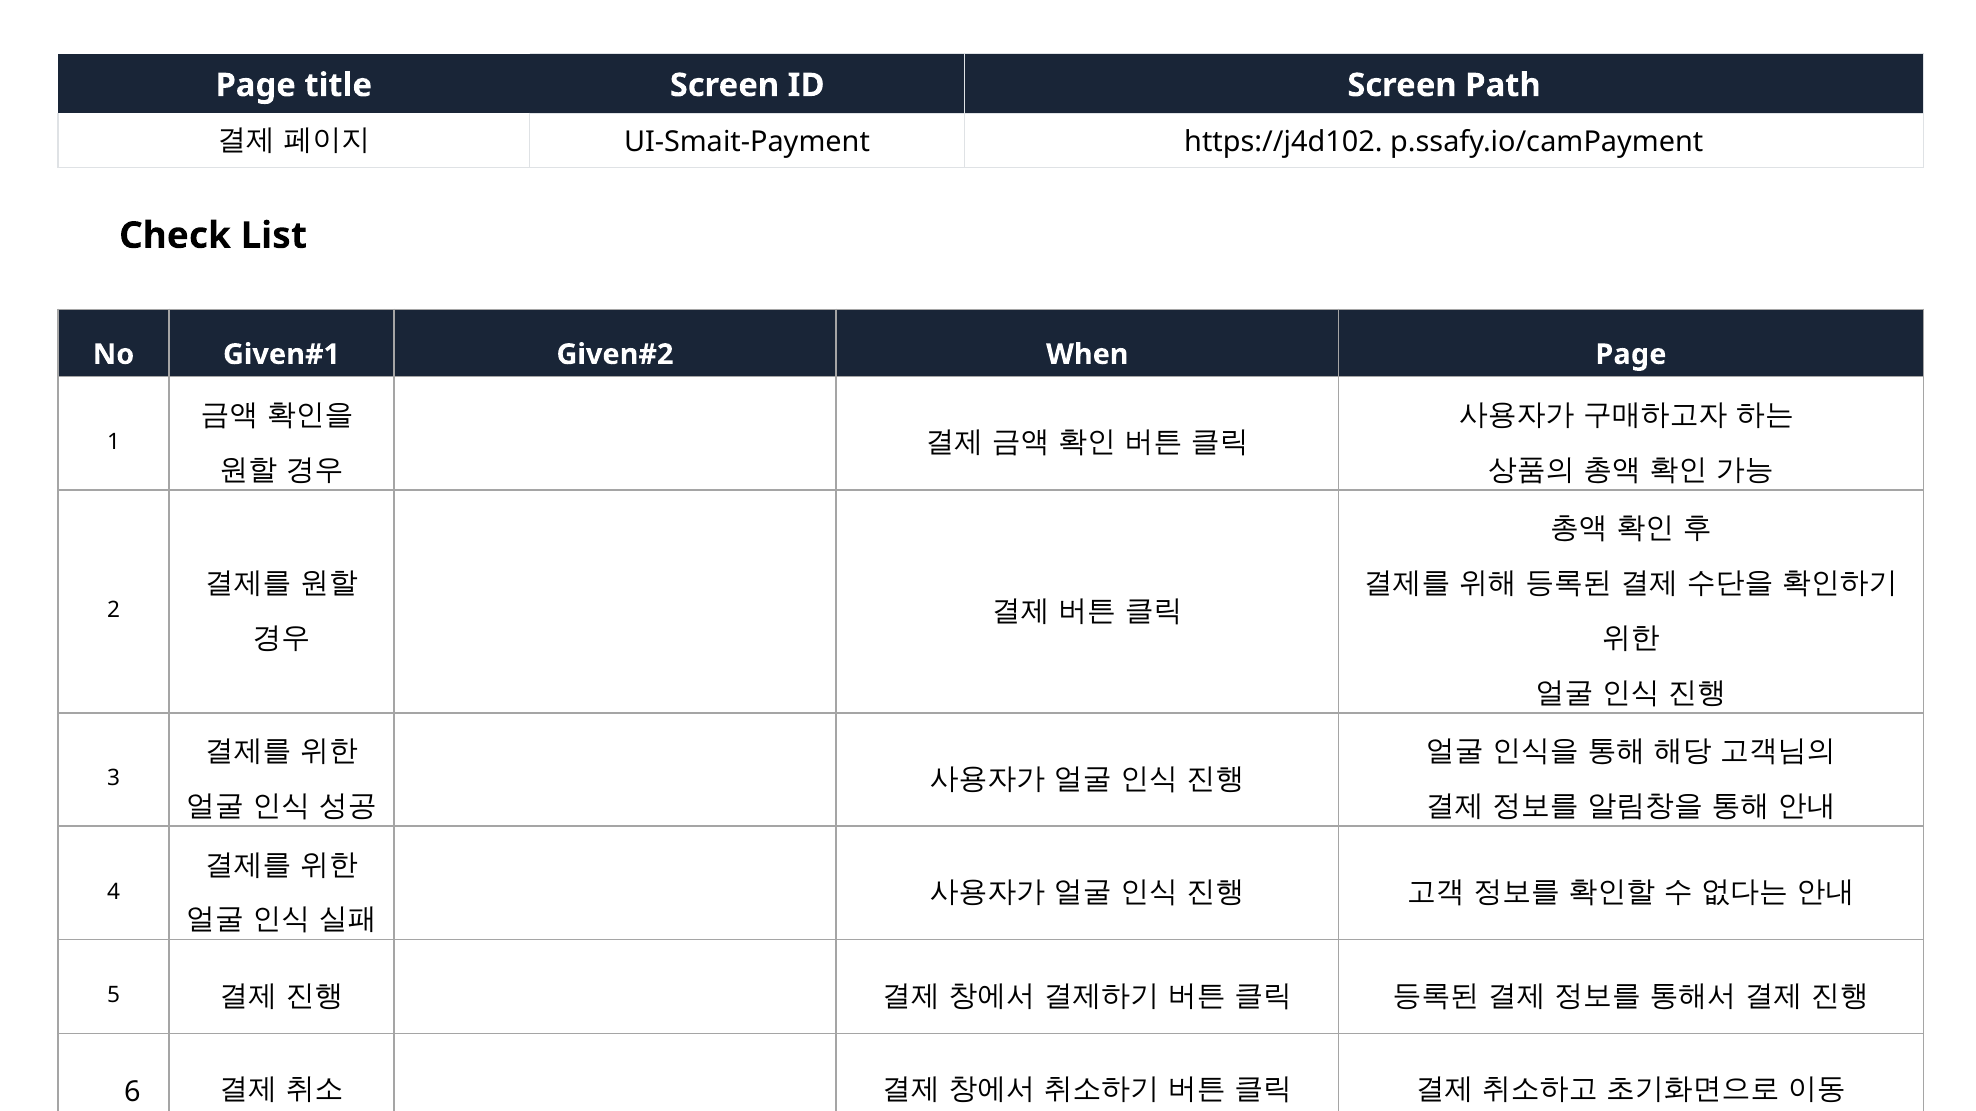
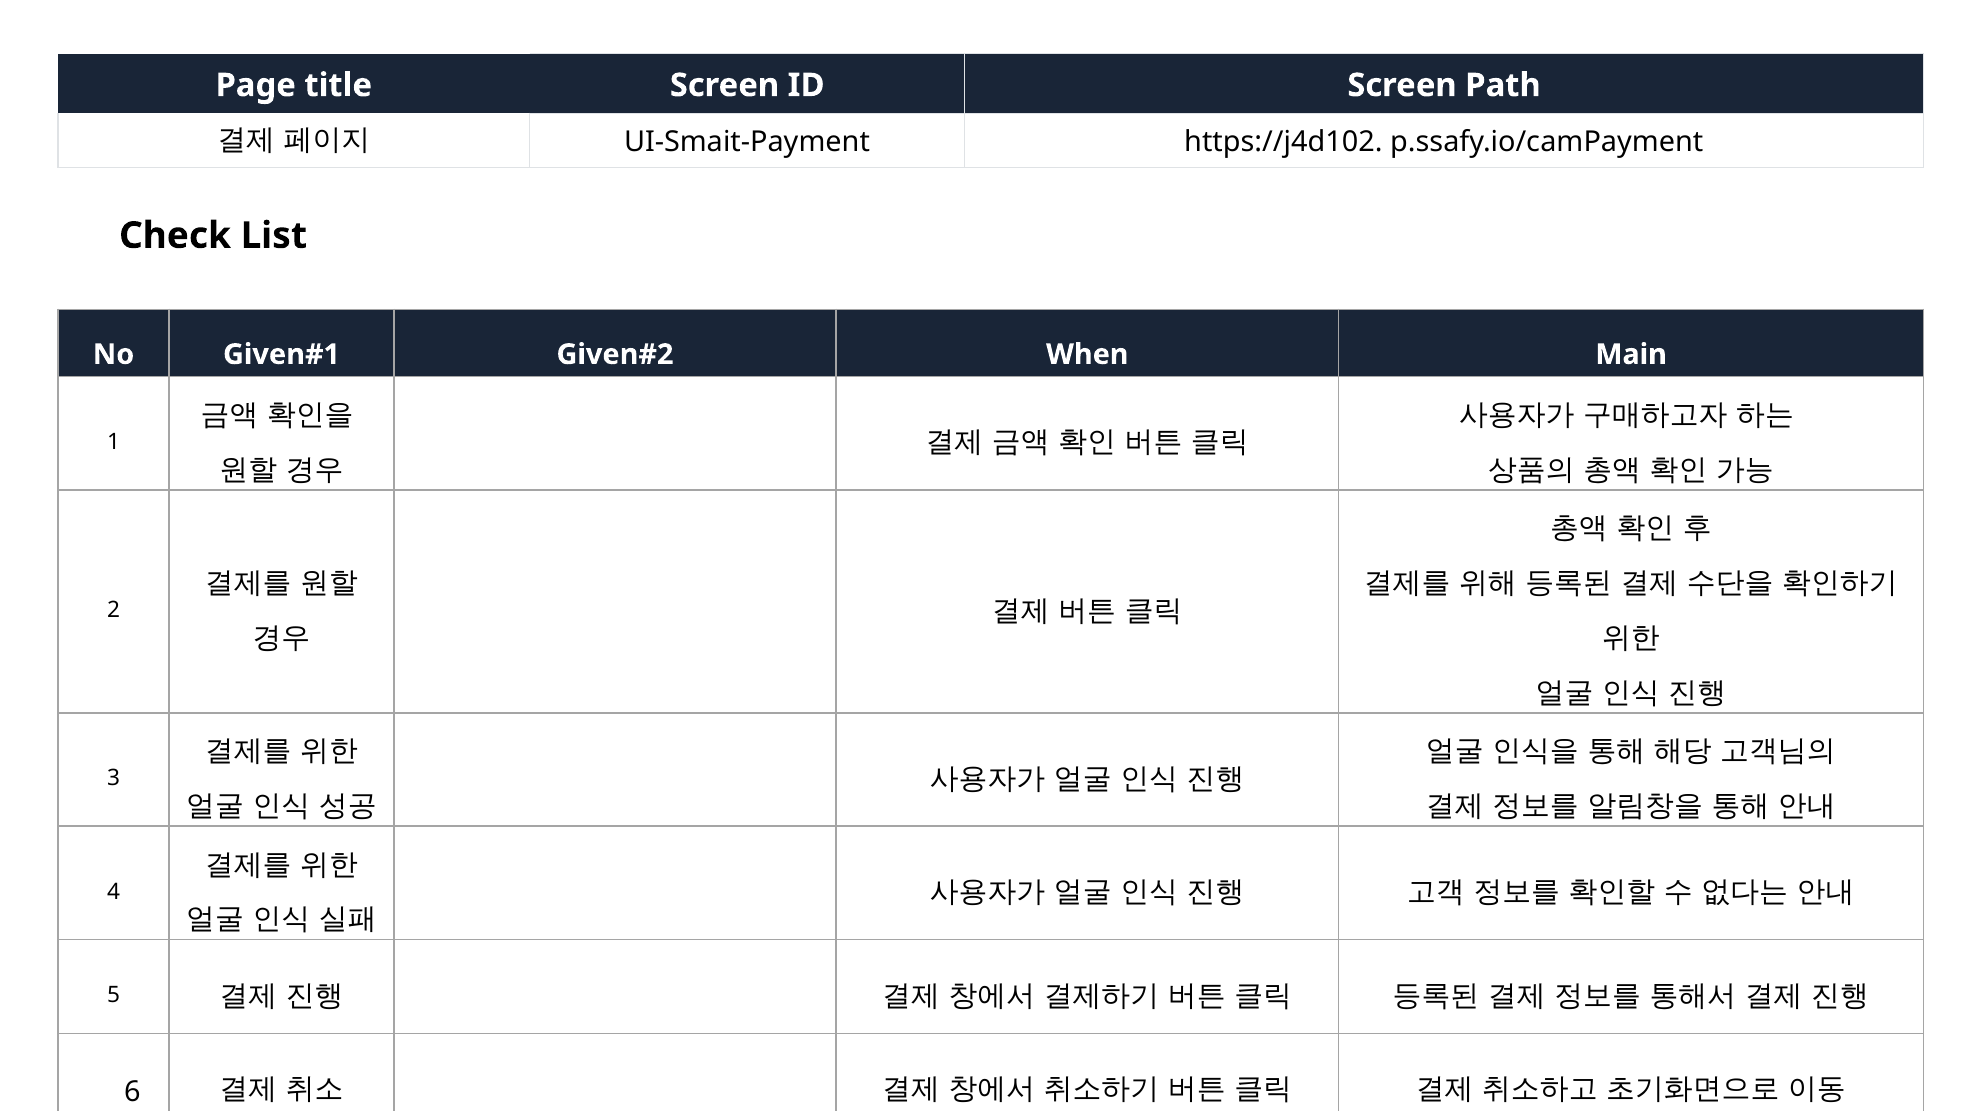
When Page: Page -> Main (1631, 355)
